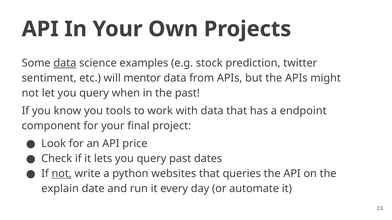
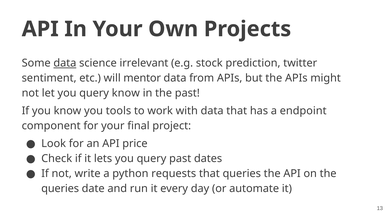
examples: examples -> irrelevant (144, 63)
query when: when -> know (126, 93)
not underline: present -> none (62, 174)
websites: websites -> requests (174, 174)
explain: explain -> queries (60, 189)
